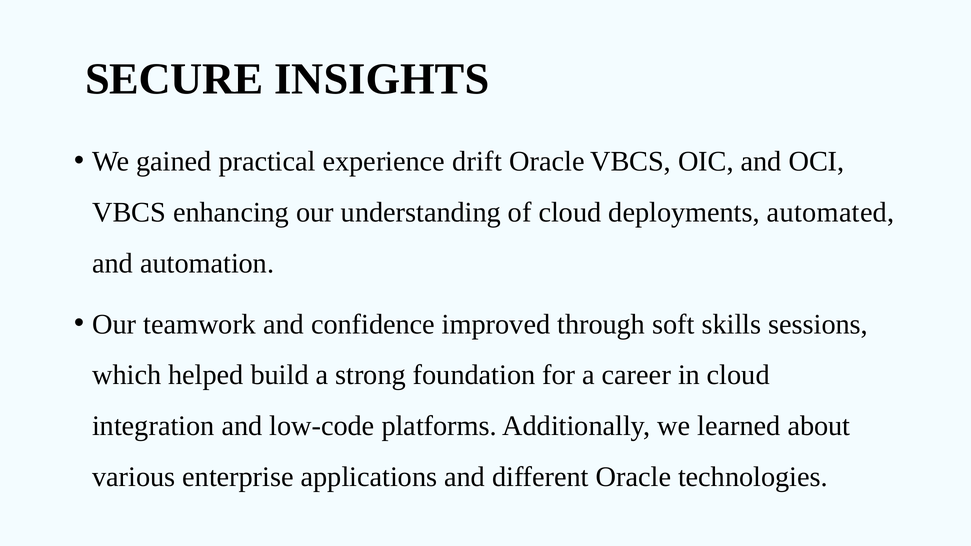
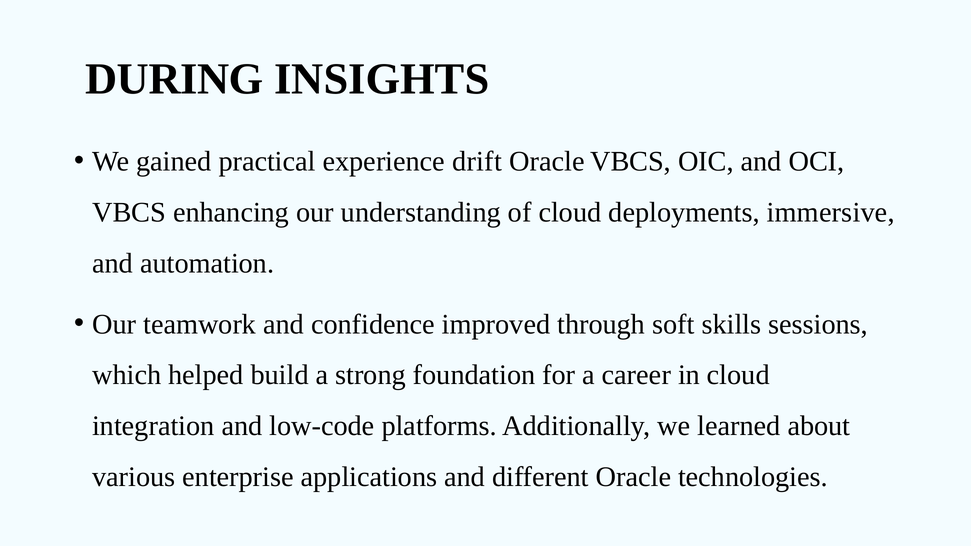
SECURE: SECURE -> DURING (174, 79)
automated: automated -> immersive (831, 212)
